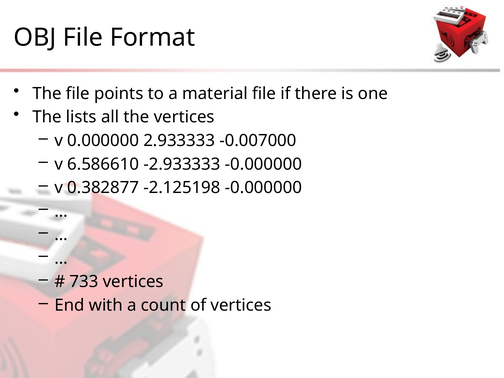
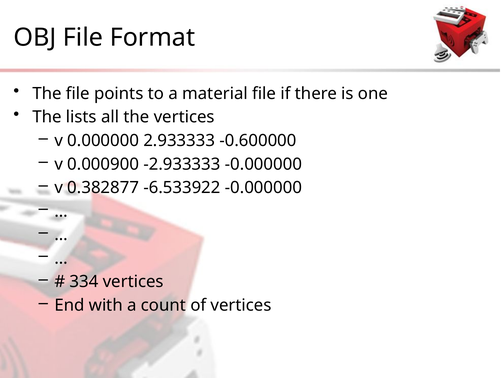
-0.007000: -0.007000 -> -0.600000 (258, 141)
6.586610: 6.586610 -> 0.000900 (103, 164)
-2.125198: -2.125198 -> -6.533922 (182, 188)
733: 733 -> 334 (84, 282)
